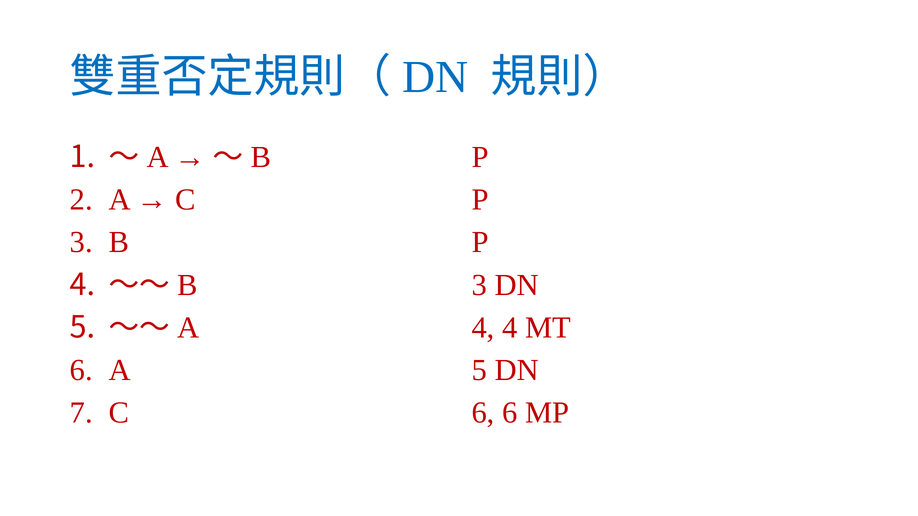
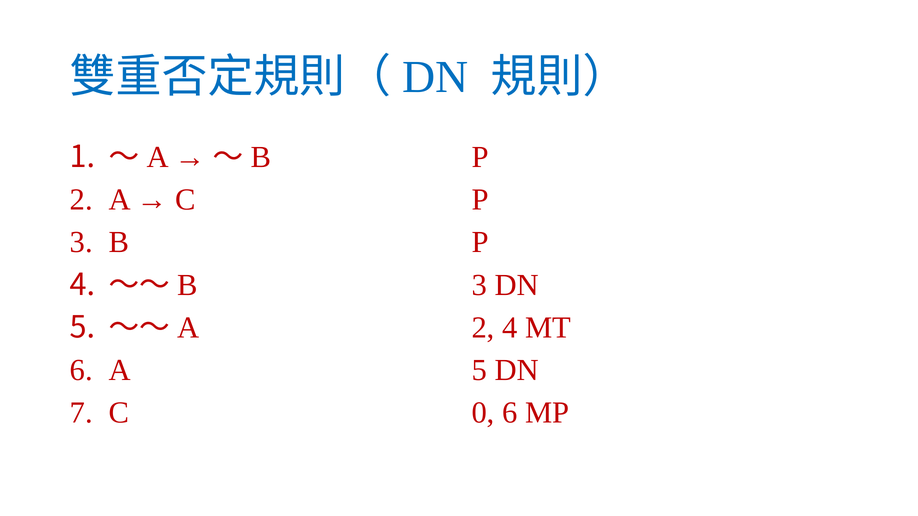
4: 4 -> 2 (483, 328)
6: 6 -> 0 (483, 413)
